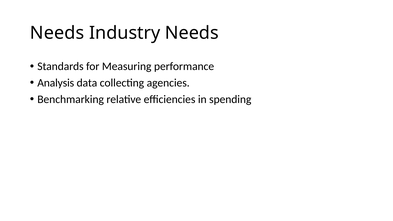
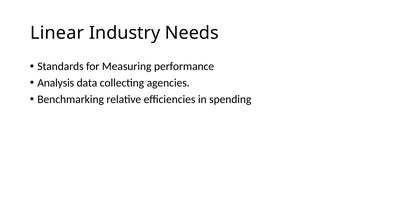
Needs: Needs -> Linear (57, 33)
